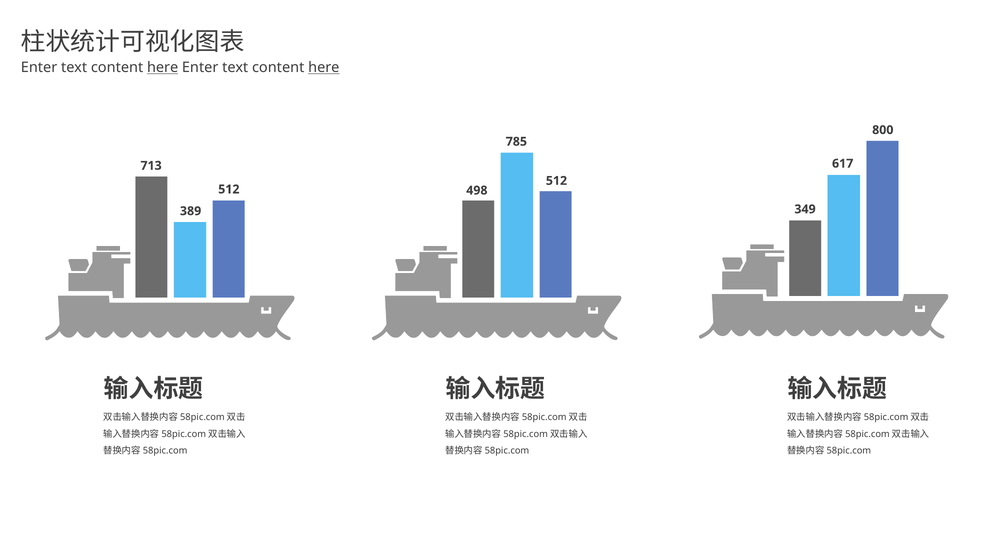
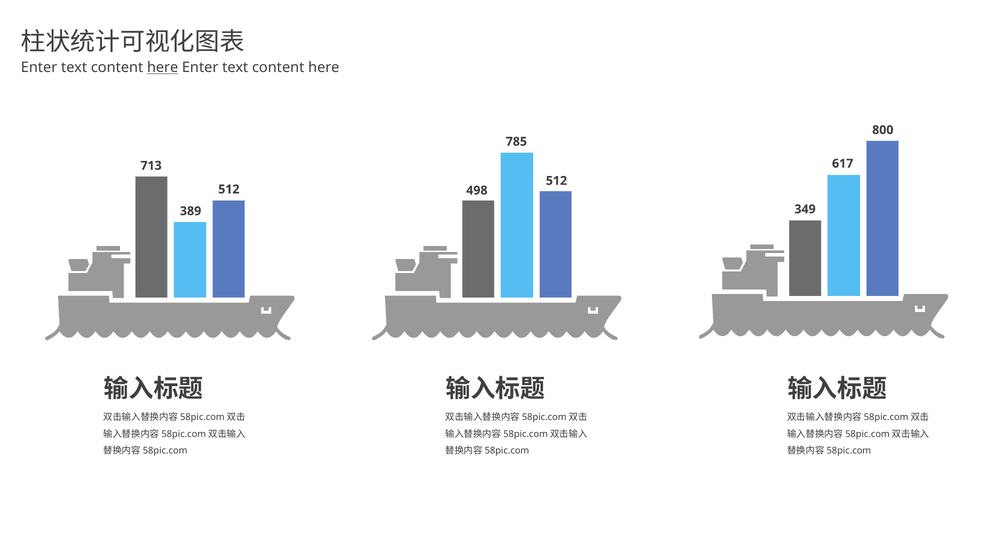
here underline: present -> none (324, 68)
